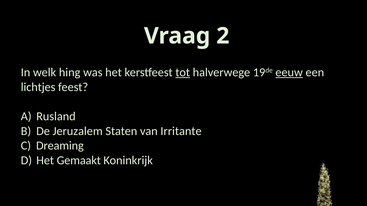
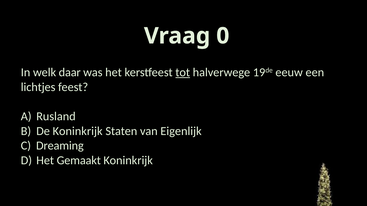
2: 2 -> 0 (223, 36)
hing: hing -> daar (70, 73)
eeuw underline: present -> none (289, 73)
De Jeruzalem: Jeruzalem -> Koninkrijk (78, 131)
Irritante: Irritante -> Eigenlijk (181, 131)
